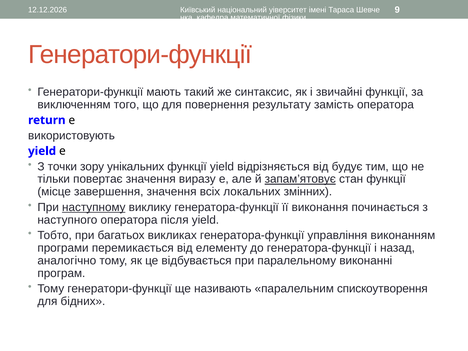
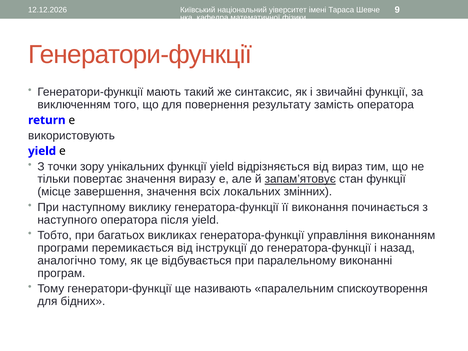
будує: будує -> вираз (347, 166)
наступному underline: present -> none (94, 207)
елементу: елементу -> інструкції (221, 248)
